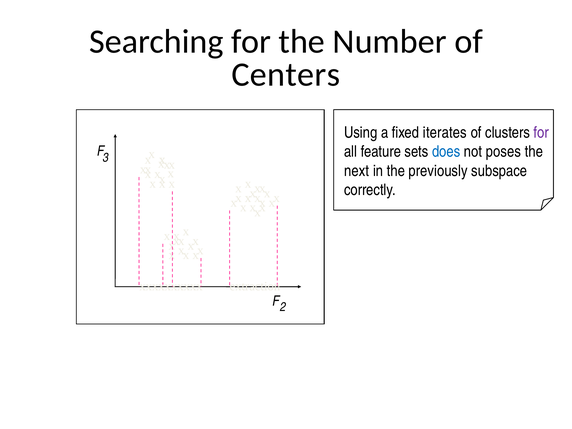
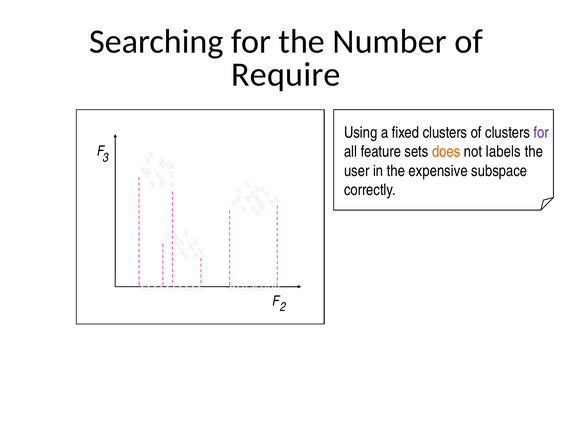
Centers: Centers -> Require (286, 74)
fixed iterates: iterates -> clusters (445, 133)
does colour: blue -> orange (446, 152)
poses: poses -> labels (503, 152)
next: next -> user (357, 171)
previously: previously -> expensive (438, 171)
